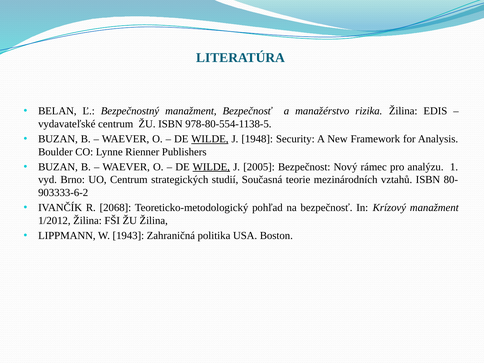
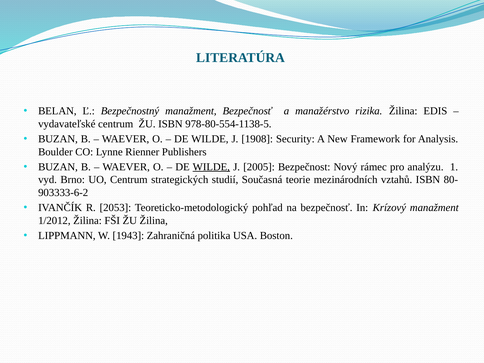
WILDE underline: present -> none (210, 139)
1948: 1948 -> 1908 (257, 139)
2068: 2068 -> 2053 (115, 208)
